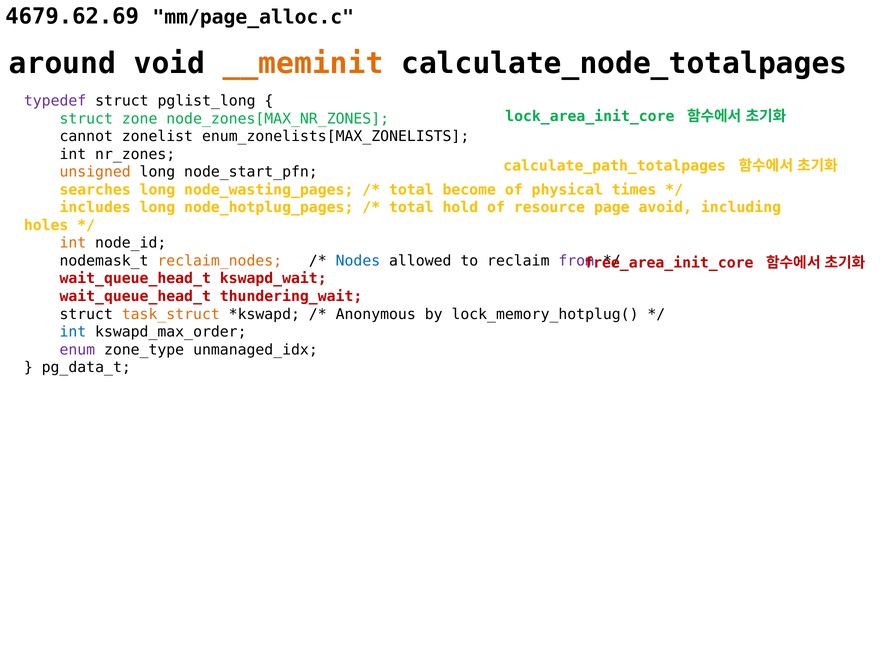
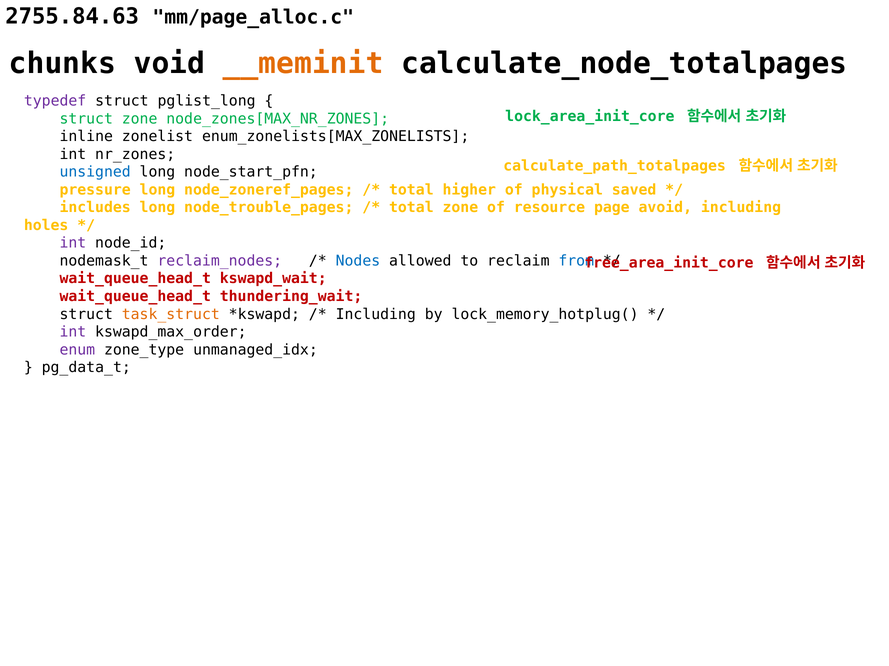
4679.62.69: 4679.62.69 -> 2755.84.63 (72, 17)
around: around -> chunks (62, 64)
cannot: cannot -> inline (86, 137)
unsigned colour: orange -> blue (95, 172)
searches: searches -> pressure (95, 190)
node_wasting_pages: node_wasting_pages -> node_zoneref_pages (269, 190)
become: become -> higher (469, 190)
times: times -> saved (634, 190)
node_hotplug_pages: node_hotplug_pages -> node_trouble_pages (269, 208)
total hold: hold -> zone (460, 208)
int colour: orange -> purple (73, 243)
reclaim_nodes colour: orange -> purple (220, 261)
from colour: purple -> blue (576, 261)
Anonymous: Anonymous -> Including (376, 314)
int colour: blue -> purple (73, 332)
